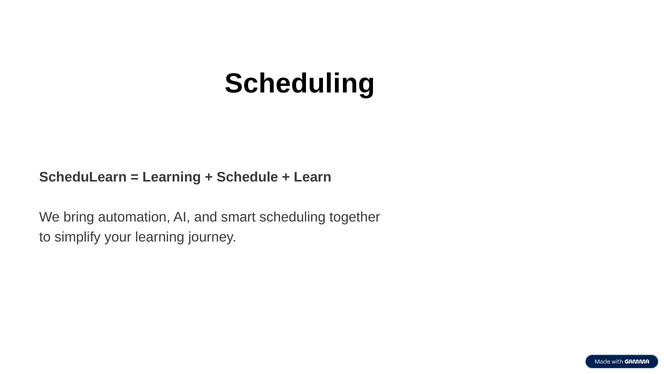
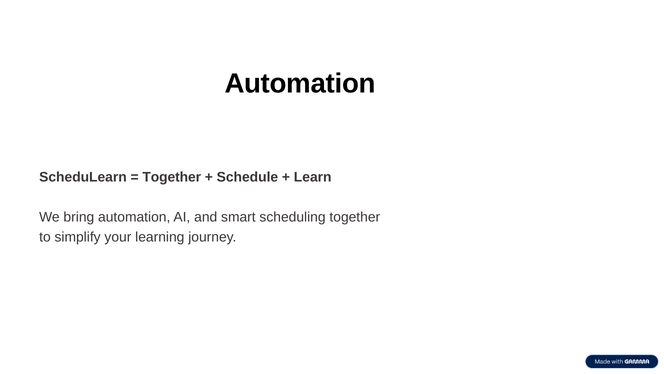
Scheduling: Scheduling -> Automation (300, 83)
Learning: Learning -> Together (172, 177)
